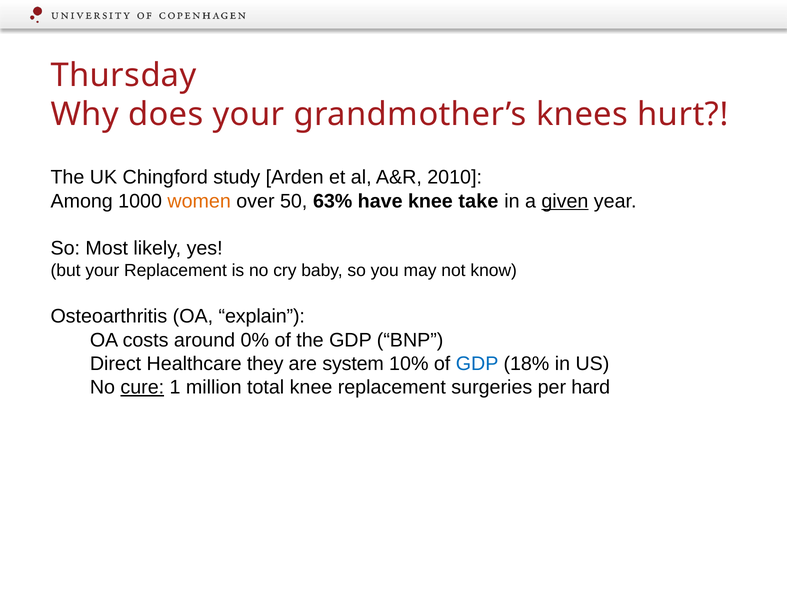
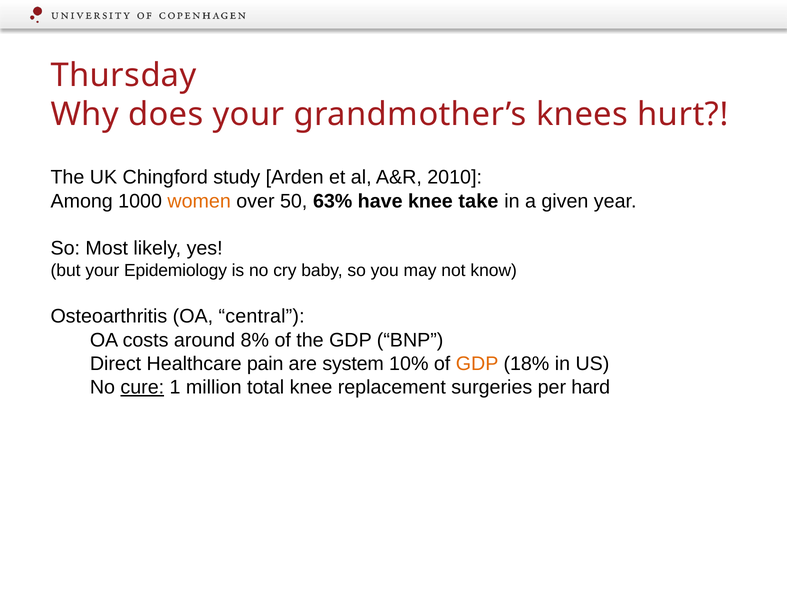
given underline: present -> none (565, 201)
your Replacement: Replacement -> Epidemiology (176, 270)
explain: explain -> central (262, 317)
0%: 0% -> 8% (255, 340)
they: they -> pain (265, 364)
GDP colour: blue -> orange (477, 364)
